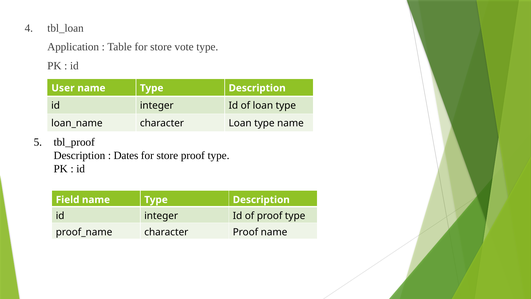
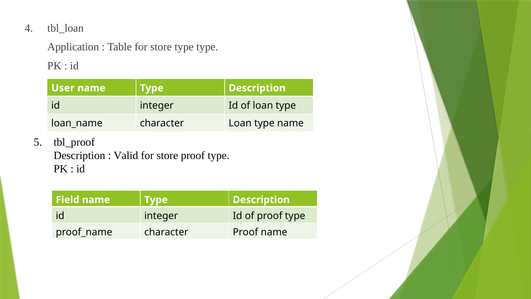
store vote: vote -> type (184, 47)
Dates: Dates -> Valid (126, 155)
